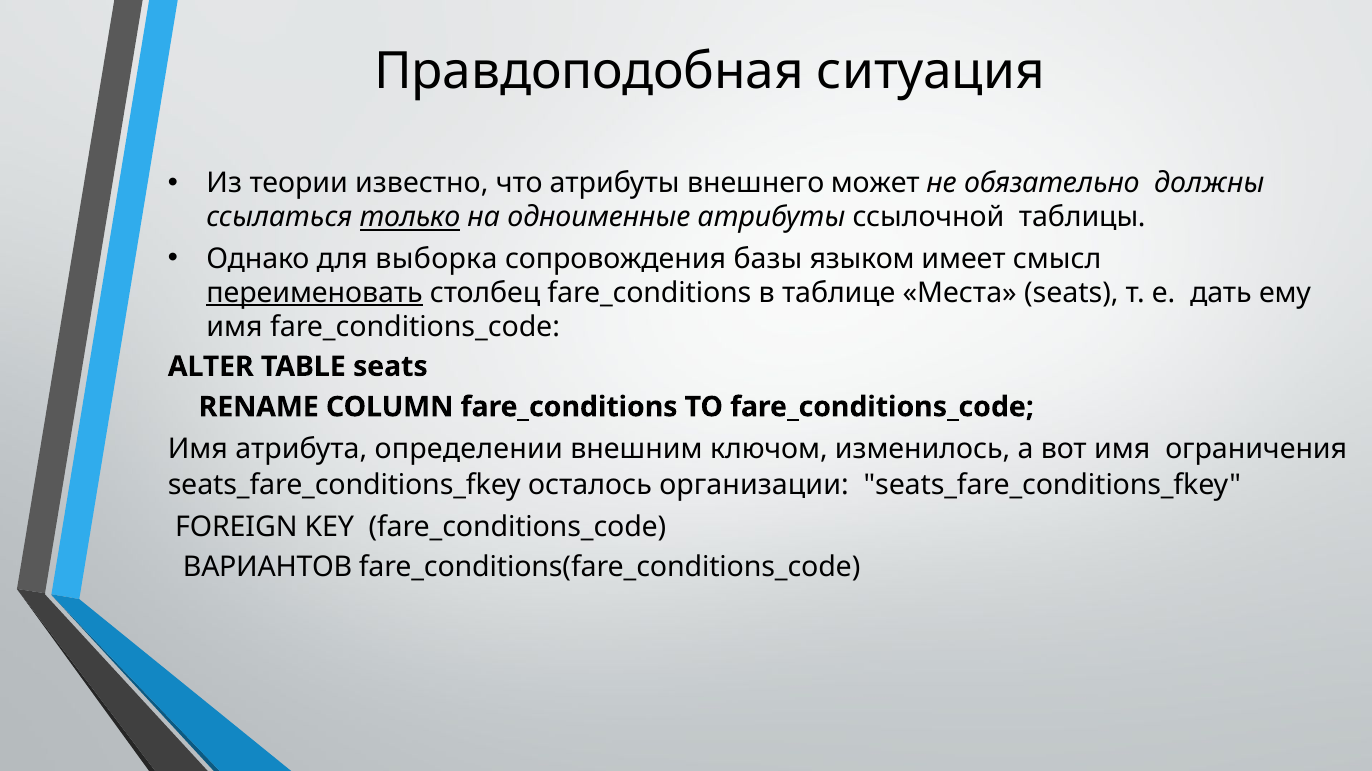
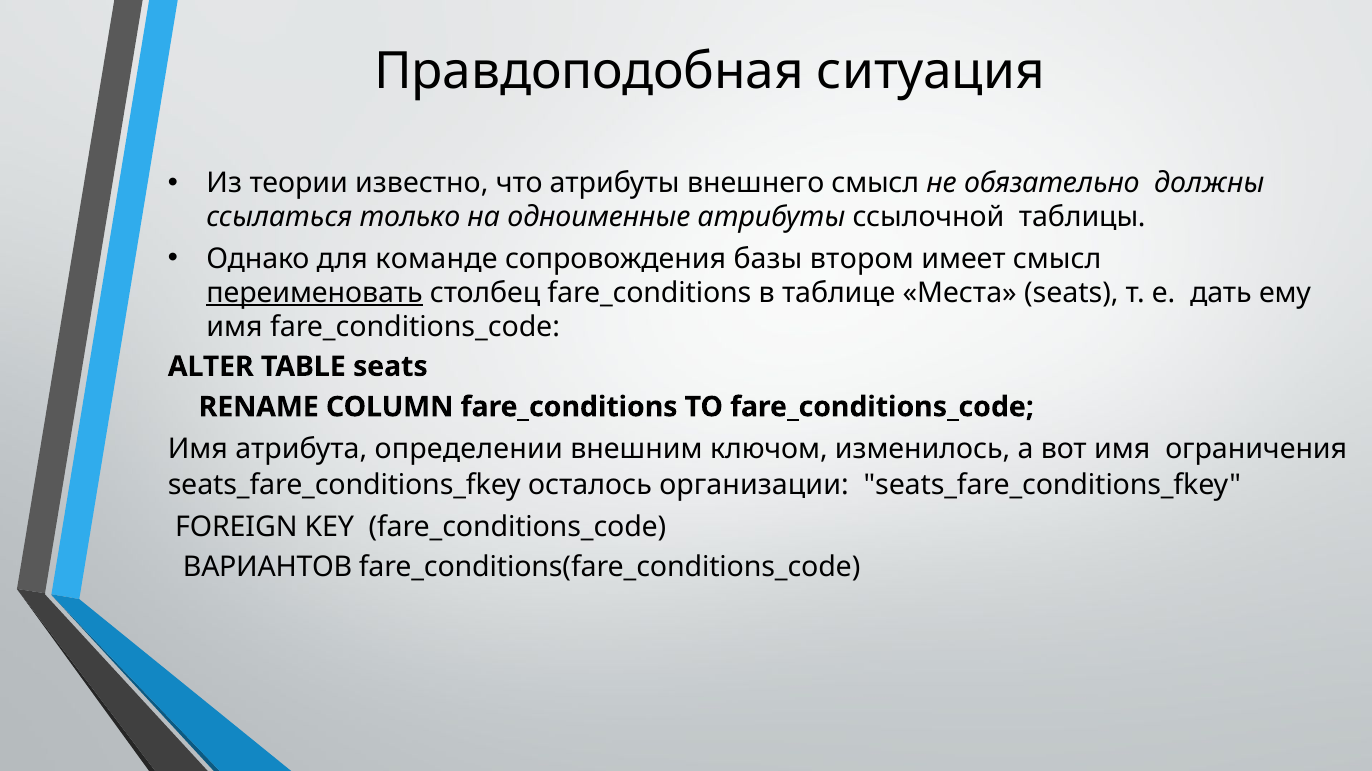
внешнего может: может -> смысл (875, 183)
только underline: present -> none (410, 218)
выборка: выборка -> команде (437, 259)
языком: языком -> втором (862, 259)
